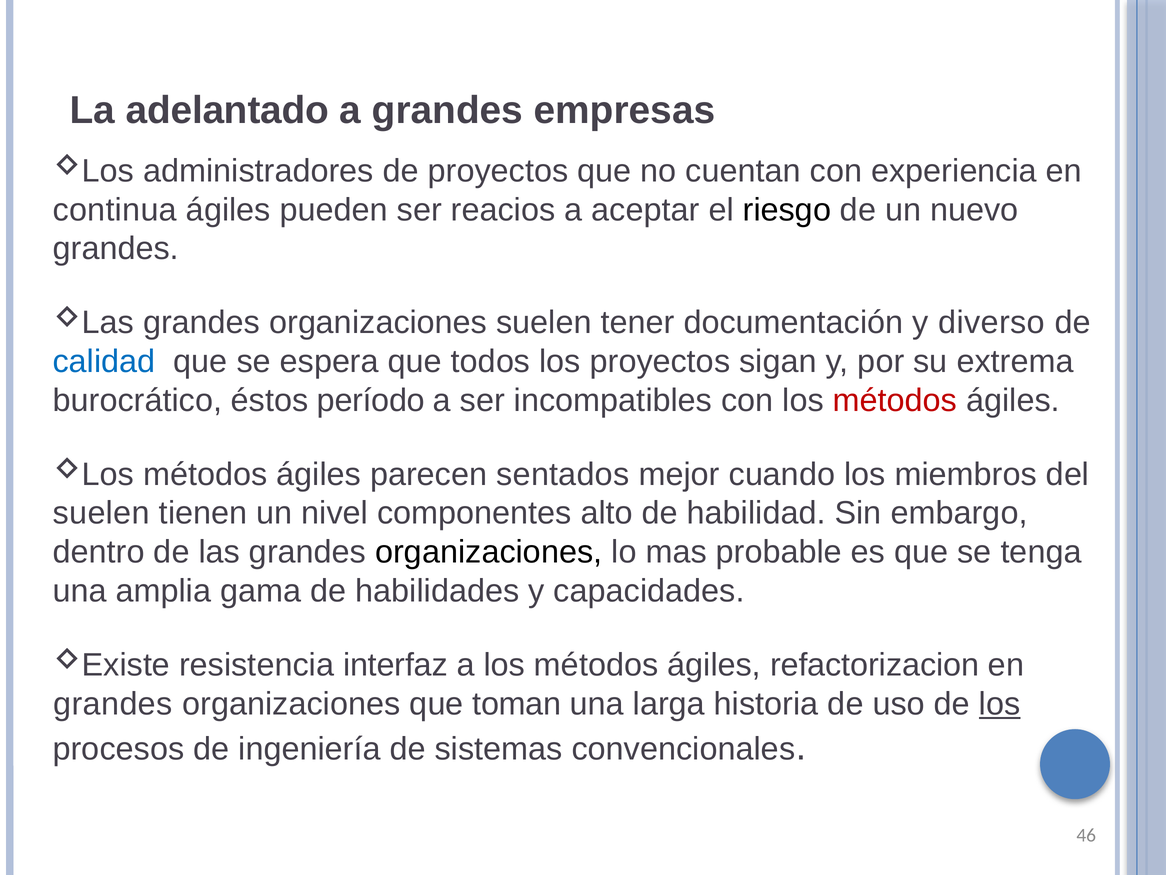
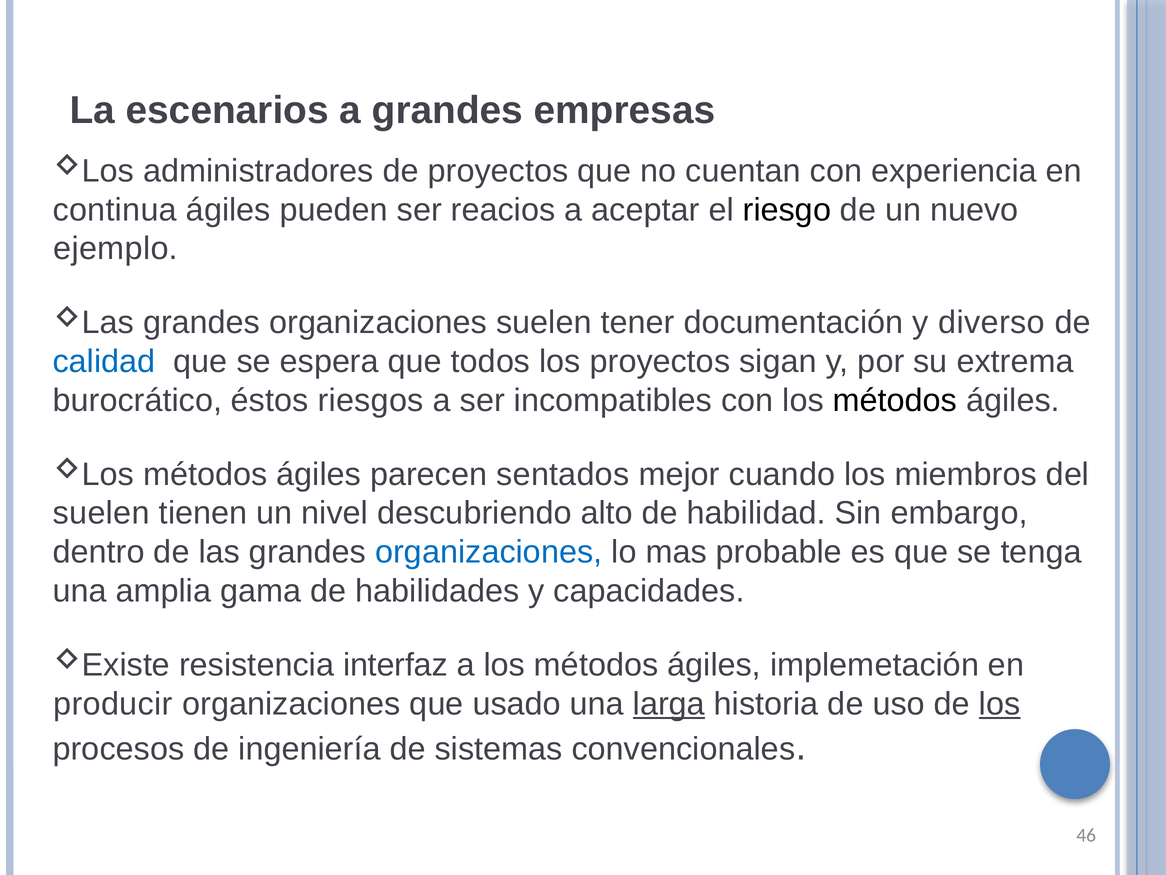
adelantado: adelantado -> escenarios (227, 111)
grandes: grandes -> ejemplo (116, 249)
período: período -> riesgos (371, 400)
métodos colour: red -> black (895, 400)
componentes: componentes -> descubriendo (474, 513)
organizaciones colour: black -> blue (489, 552)
refactorizacion: refactorizacion -> implemetación (875, 665)
grandes: grandes -> producir (113, 703)
toman: toman -> usado (517, 703)
larga underline: none -> present (669, 703)
